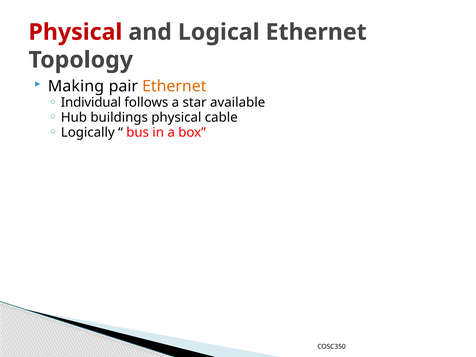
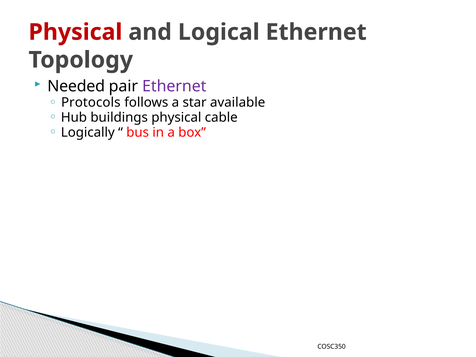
Making: Making -> Needed (76, 86)
Ethernet colour: orange -> purple (174, 86)
Individual: Individual -> Protocols (91, 103)
